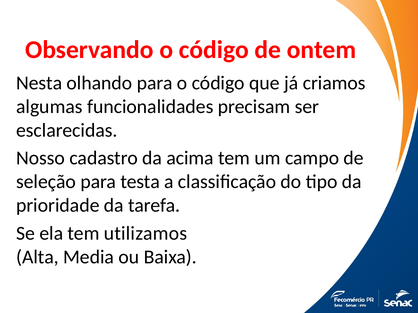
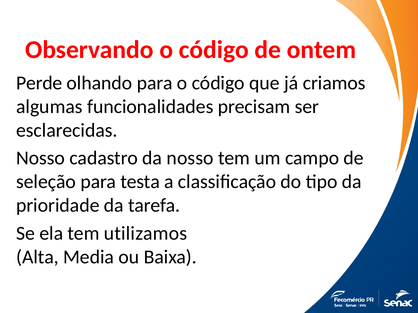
Nesta: Nesta -> Perde (39, 83)
da acima: acima -> nosso (190, 158)
